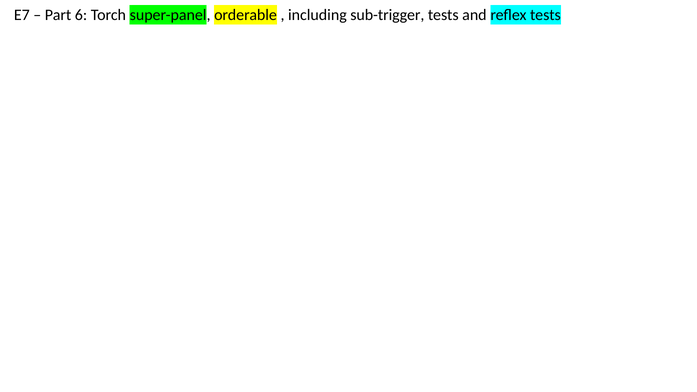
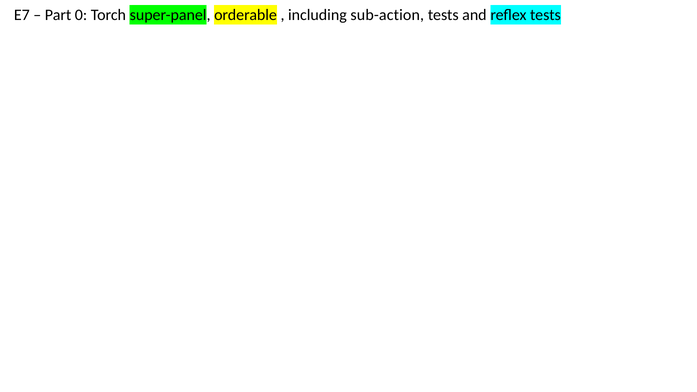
6: 6 -> 0 (81, 15)
sub-trigger: sub-trigger -> sub-action (387, 15)
